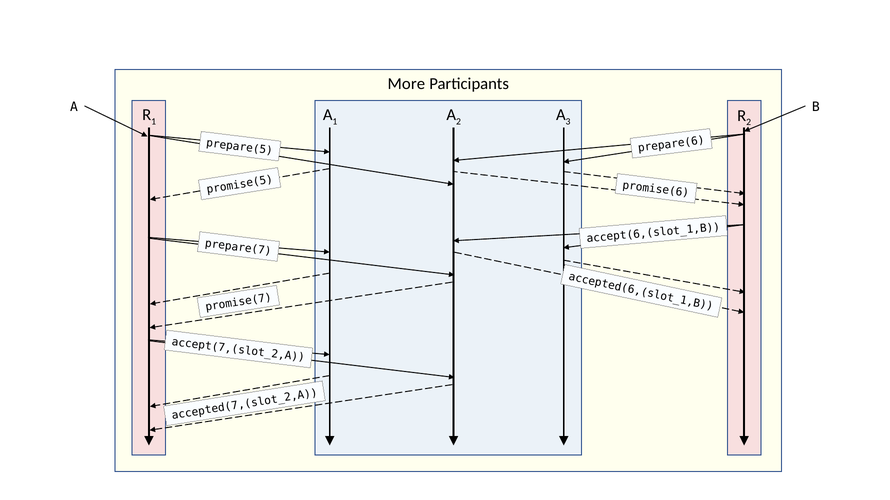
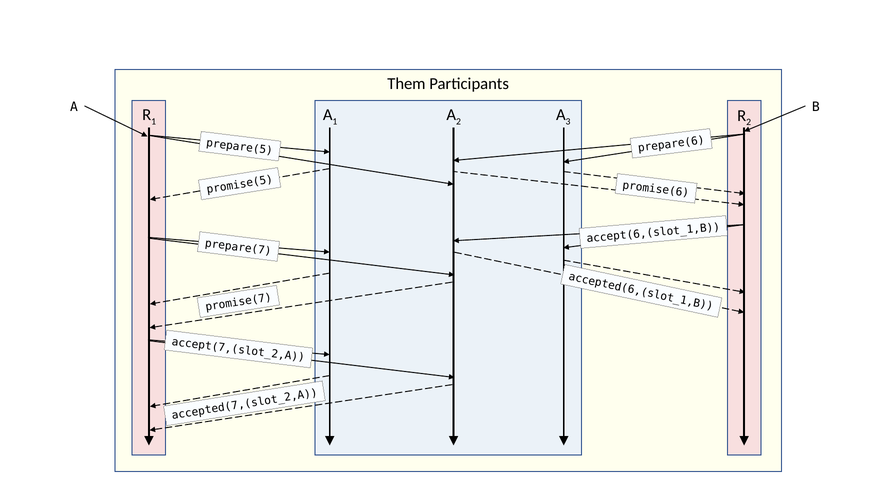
More: More -> Them (406, 84)
